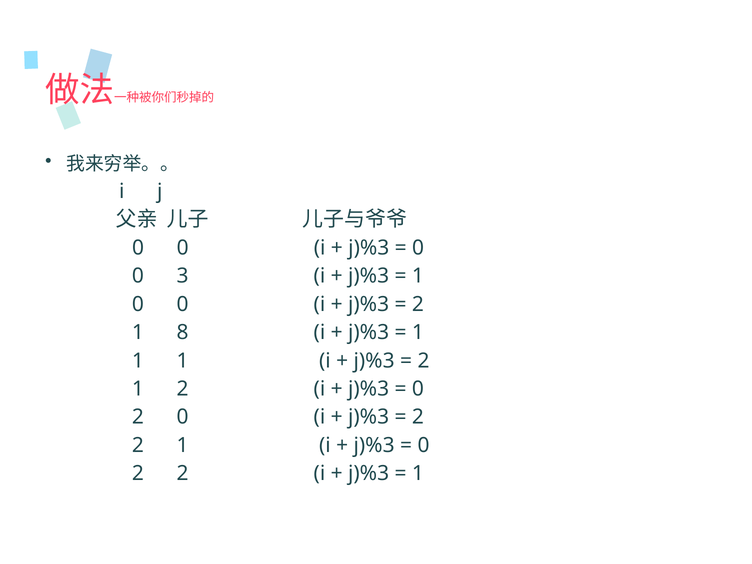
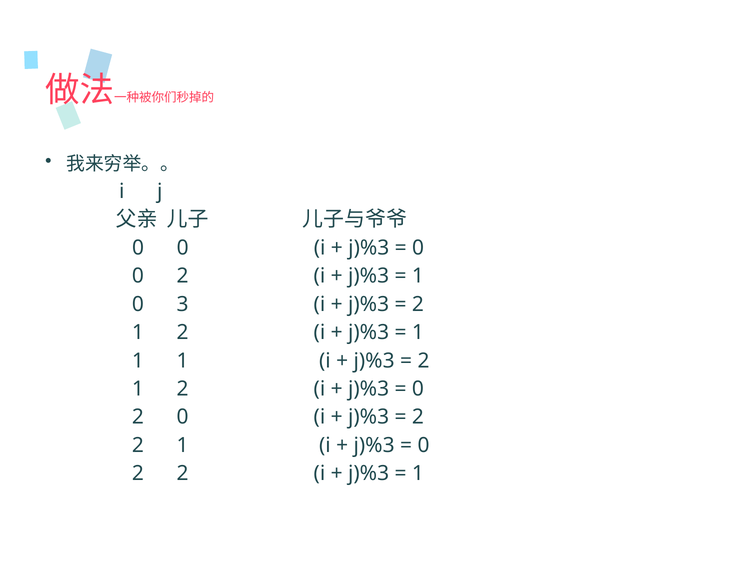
3: 3 -> 2 (183, 276)
0: 0 -> 3 (183, 304)
8: 8 -> 2 (183, 332)
